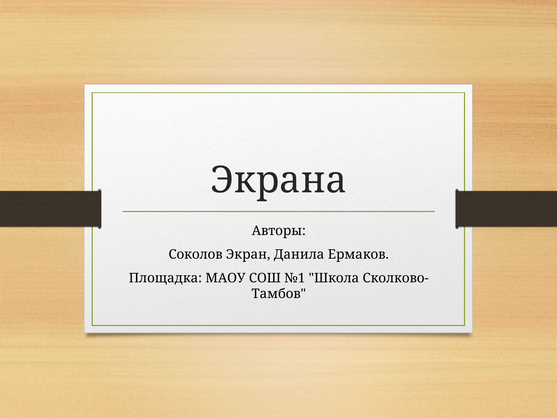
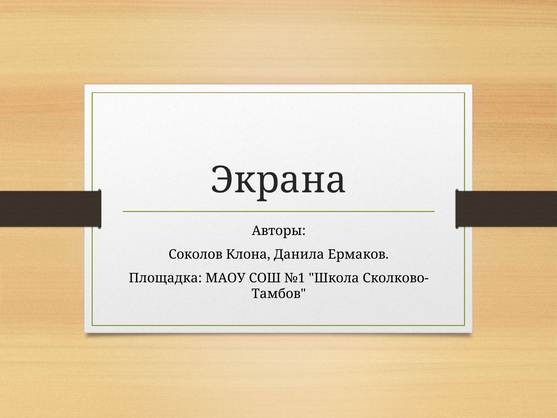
Экран: Экран -> Клона (248, 254)
